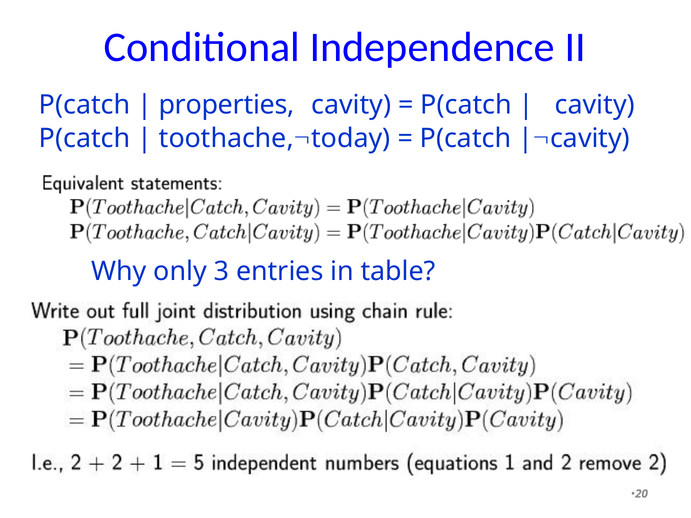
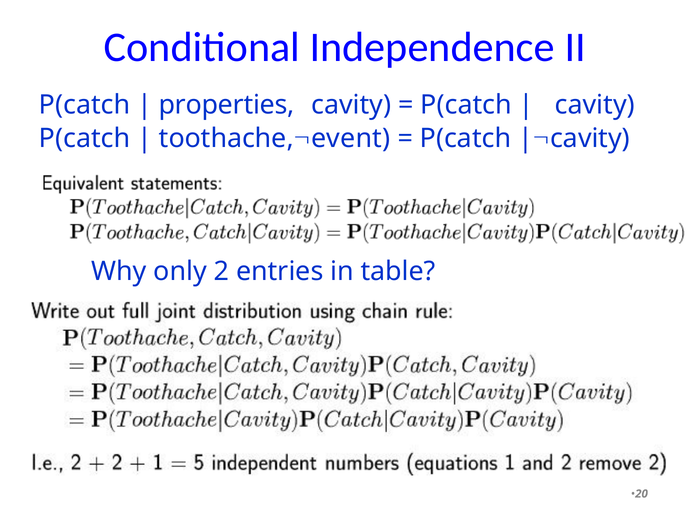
today: today -> event (351, 139)
3: 3 -> 2 (221, 272)
